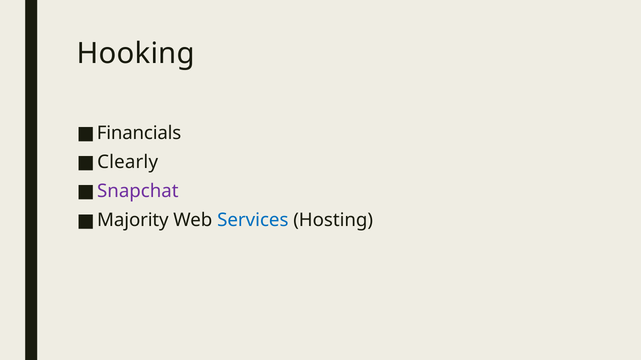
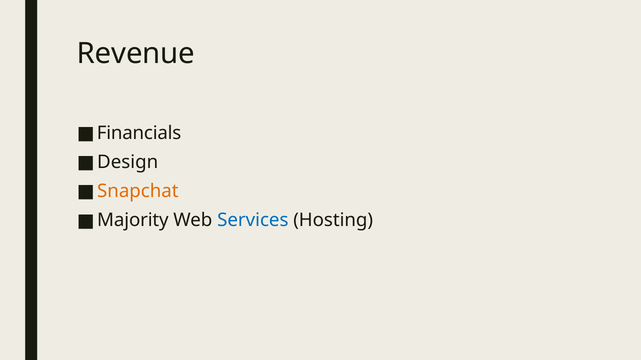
Hooking: Hooking -> Revenue (136, 54)
Clearly: Clearly -> Design (128, 162)
Snapchat colour: purple -> orange (138, 191)
